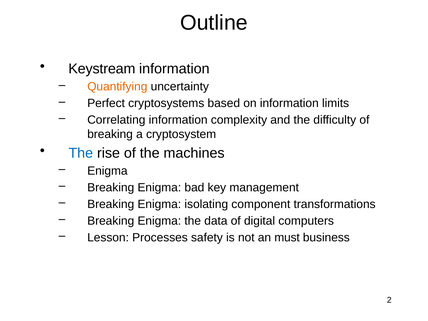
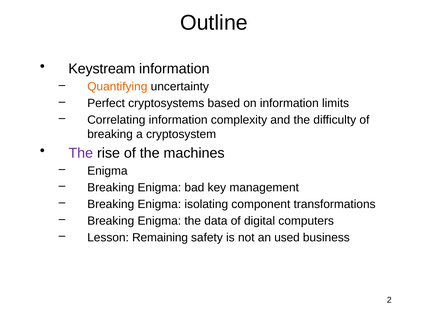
The colour: blue -> purple (81, 153)
Processes: Processes -> Remaining (160, 237)
must: must -> used (287, 237)
